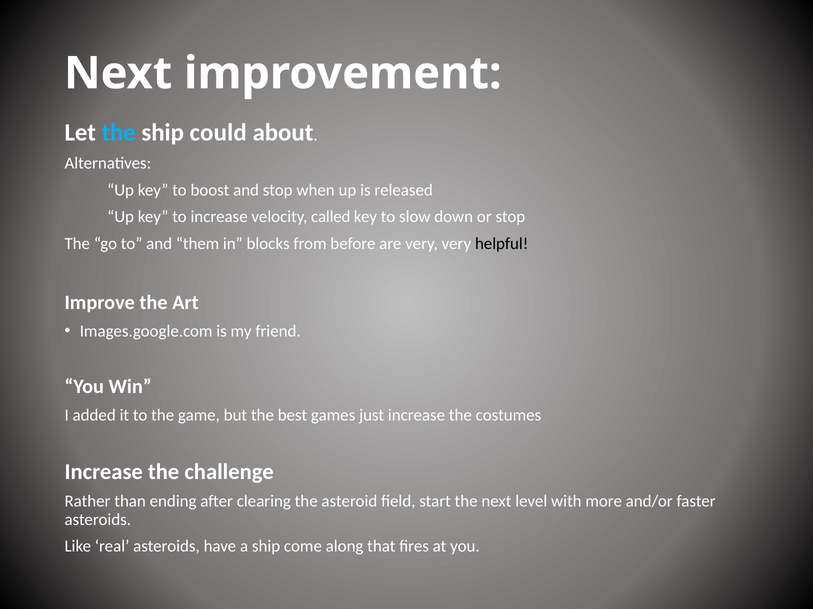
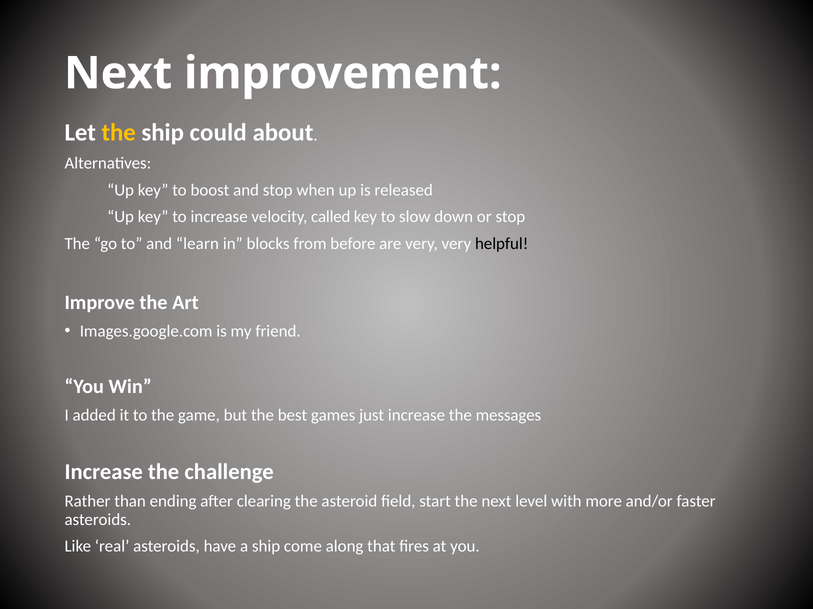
the colour: light blue -> yellow (119, 132)
them: them -> learn (197, 244)
costumes: costumes -> messages (508, 416)
